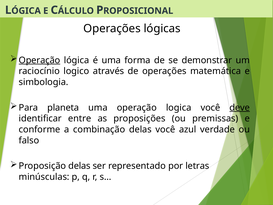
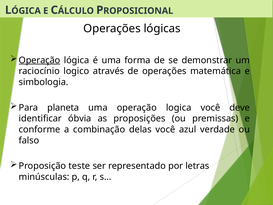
deve underline: present -> none (240, 107)
entre: entre -> óbvia (80, 118)
Proposição delas: delas -> teste (79, 166)
